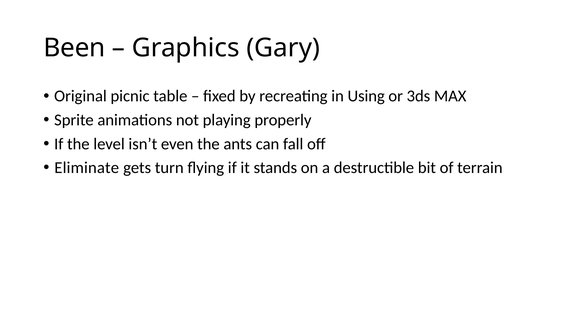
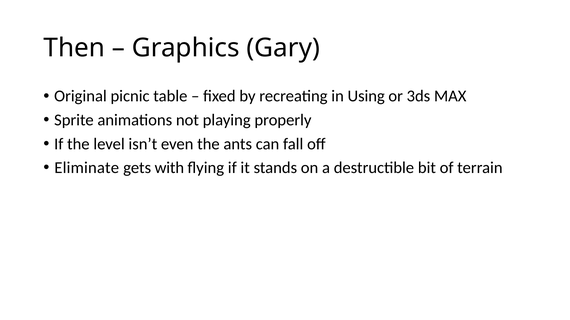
Been: Been -> Then (74, 48)
turn: turn -> with (169, 168)
